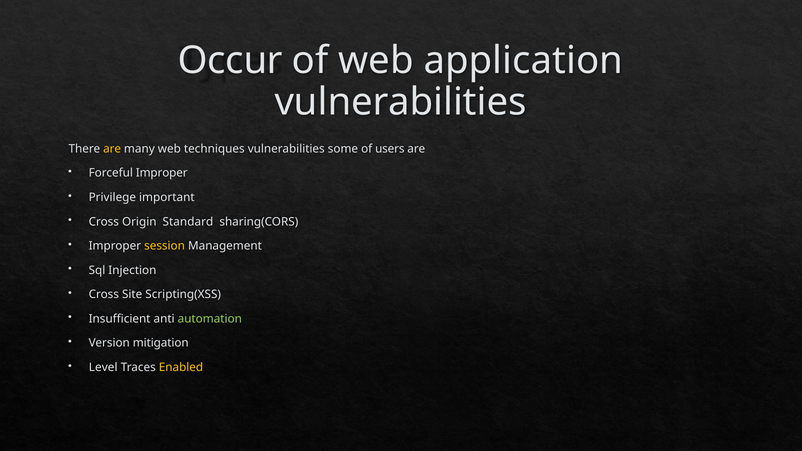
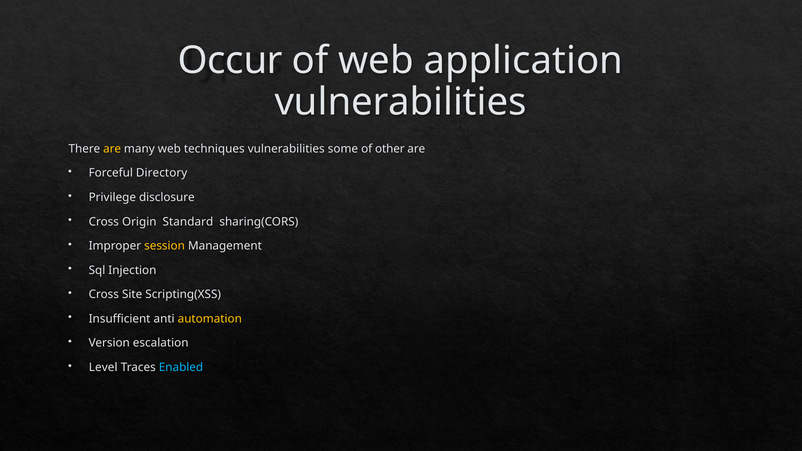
users: users -> other (390, 149)
Forceful Improper: Improper -> Directory (162, 173)
important: important -> disclosure (167, 197)
automation colour: light green -> yellow (210, 319)
mitigation: mitigation -> escalation (161, 343)
Enabled colour: yellow -> light blue (181, 368)
